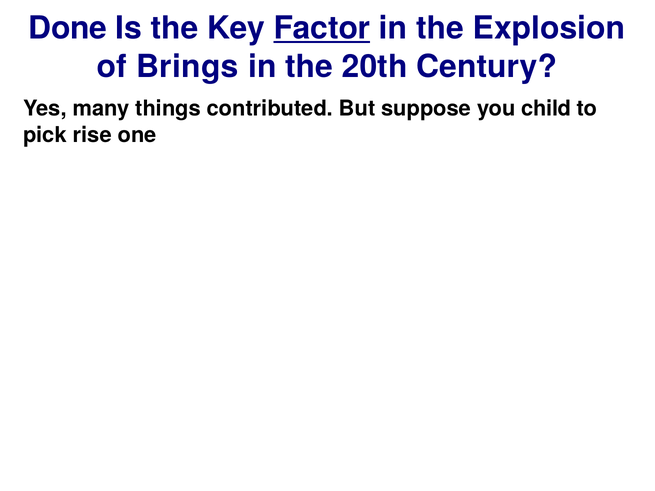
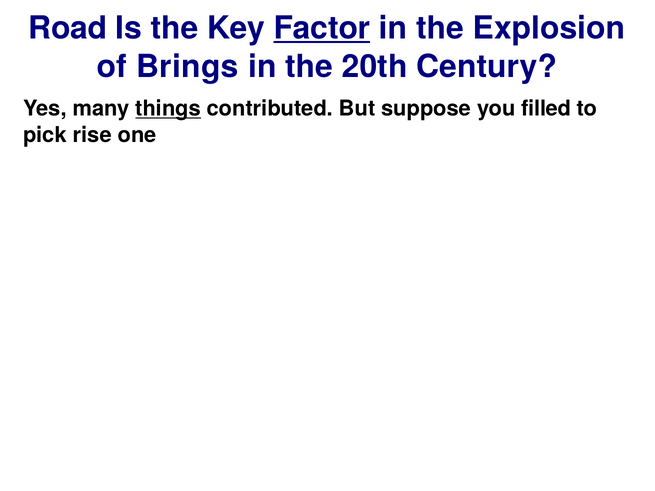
Done: Done -> Road (68, 28)
things underline: none -> present (168, 109)
child: child -> filled (546, 109)
